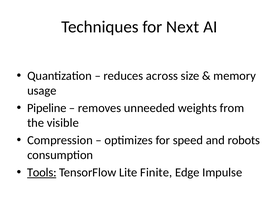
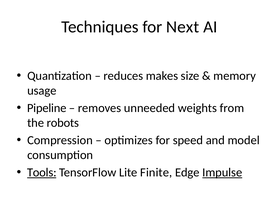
across: across -> makes (162, 76)
visible: visible -> robots (63, 123)
robots: robots -> model (244, 140)
Impulse underline: none -> present (222, 173)
